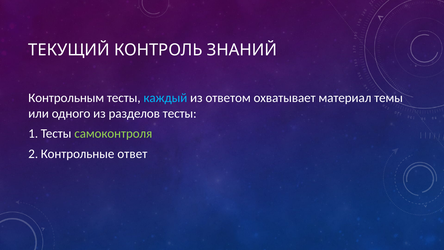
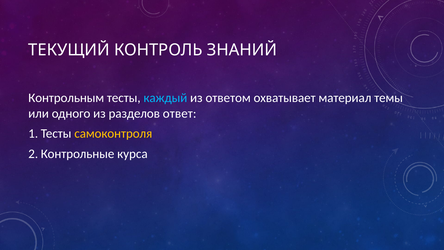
разделов тесты: тесты -> ответ (180, 113)
самоконтроля colour: light green -> yellow (113, 134)
ответ: ответ -> курса (132, 154)
